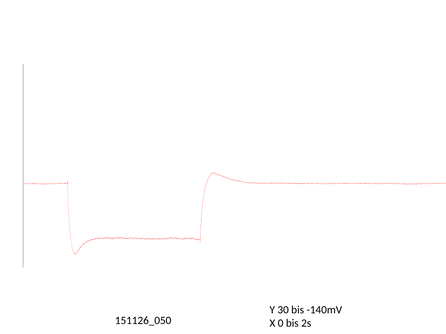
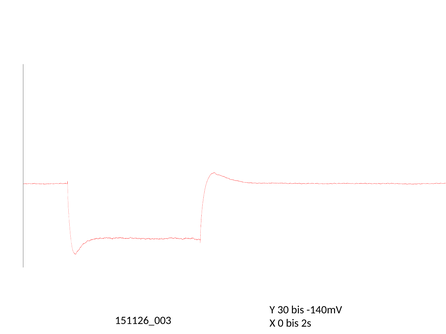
151126_050: 151126_050 -> 151126_003 (143, 321)
